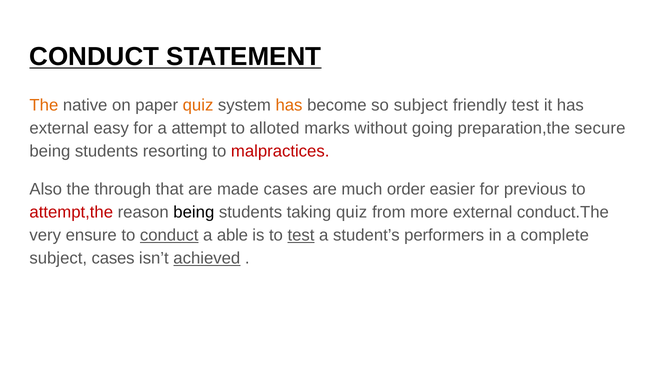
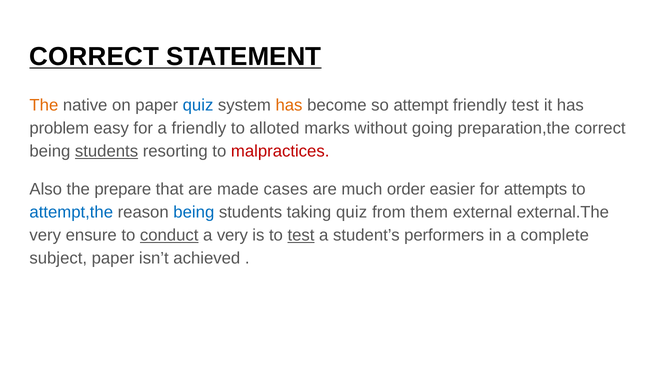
CONDUCT: CONDUCT -> CORRECT (94, 57)
quiz colour: orange -> blue (198, 105)
so subject: subject -> attempt (421, 105)
external: external -> problem (59, 128)
a attempt: attempt -> friendly (199, 128)
preparation,the secure: secure -> correct (600, 128)
students underline: none -> present (107, 151)
through: through -> prepare (123, 189)
previous: previous -> attempts (536, 189)
attempt,the colour: red -> blue (71, 212)
being colour: black -> blue (194, 212)
more: more -> them (429, 212)
conduct.The: conduct.The -> external.The (563, 212)
a able: able -> very (232, 235)
subject cases: cases -> paper (113, 258)
achieved underline: present -> none (207, 258)
